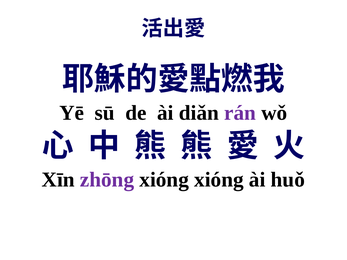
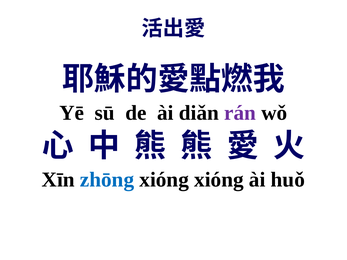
zhōng colour: purple -> blue (107, 180)
